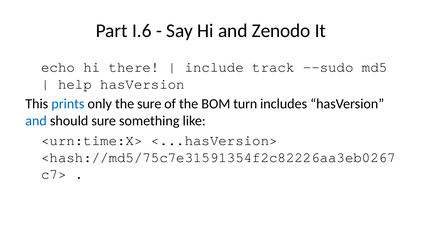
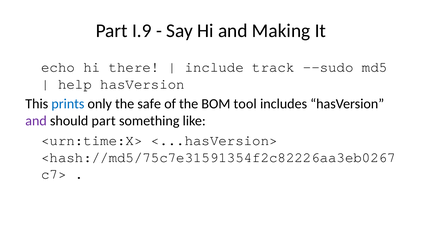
I.6: I.6 -> I.9 (142, 31)
Zenodo: Zenodo -> Making (281, 31)
the sure: sure -> safe (149, 103)
turn: turn -> tool (245, 103)
and colour: blue -> purple (36, 120)
should sure: sure -> part (104, 120)
